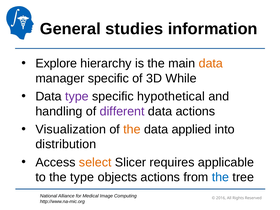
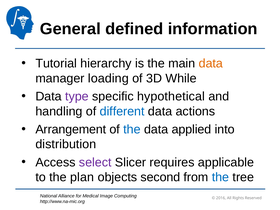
studies: studies -> defined (134, 29)
Explore: Explore -> Tutorial (56, 63)
manager specific: specific -> loading (108, 78)
different colour: purple -> blue (122, 111)
Visualization: Visualization -> Arrangement (71, 129)
the colour: orange -> blue (132, 129)
select colour: orange -> purple (95, 162)
the type: type -> plan (82, 177)
objects actions: actions -> second (160, 177)
